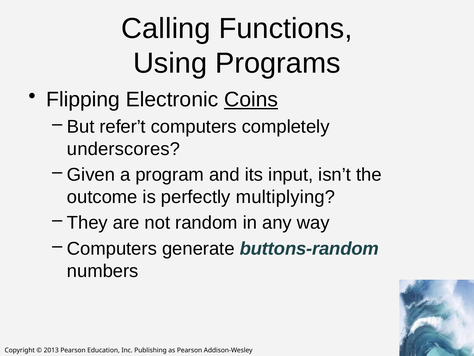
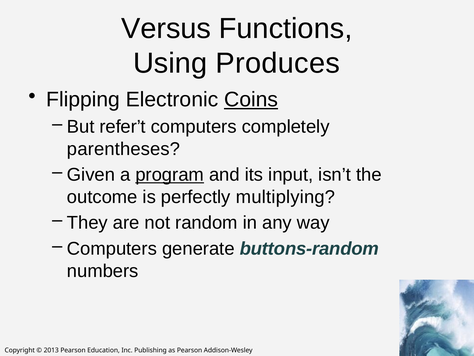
Calling: Calling -> Versus (166, 29)
Programs: Programs -> Produces (278, 63)
underscores: underscores -> parentheses (124, 149)
program underline: none -> present (170, 175)
